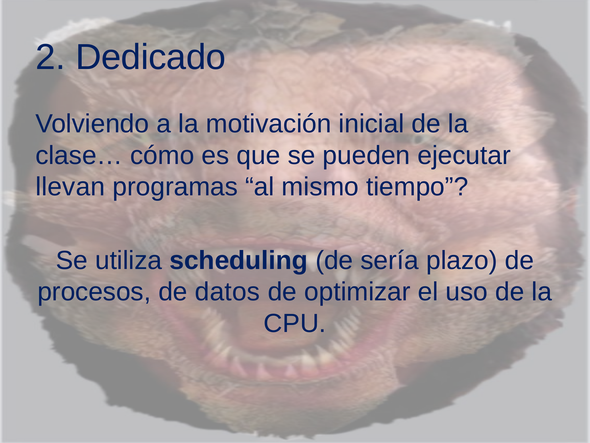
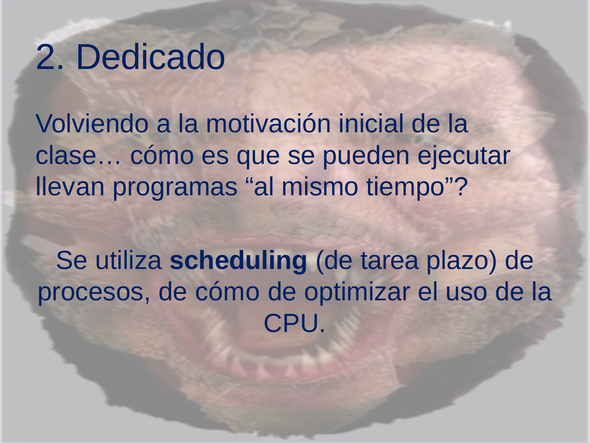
sería: sería -> tarea (390, 260)
de datos: datos -> cómo (227, 292)
